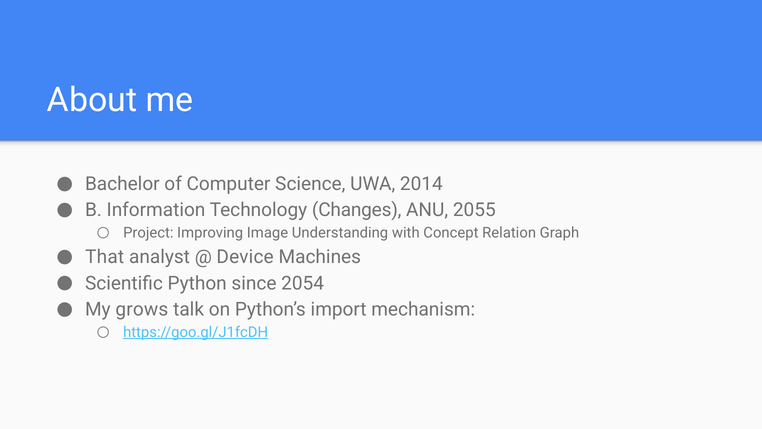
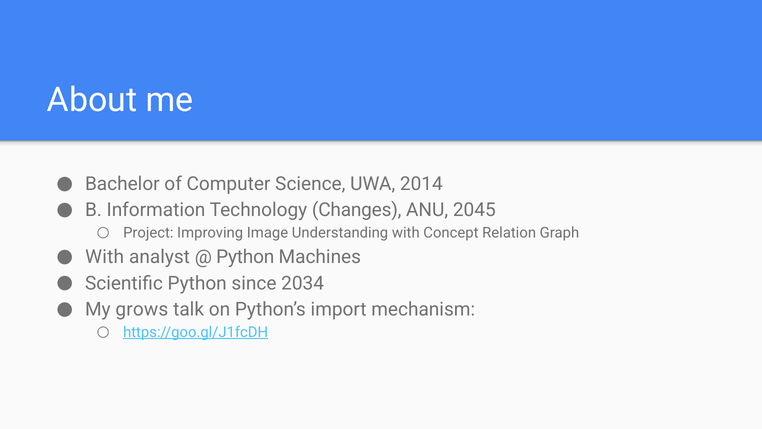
2055: 2055 -> 2045 (474, 210)
That: That -> With (105, 257)
Device: Device -> Python (245, 257)
2054: 2054 -> 2034 (303, 283)
